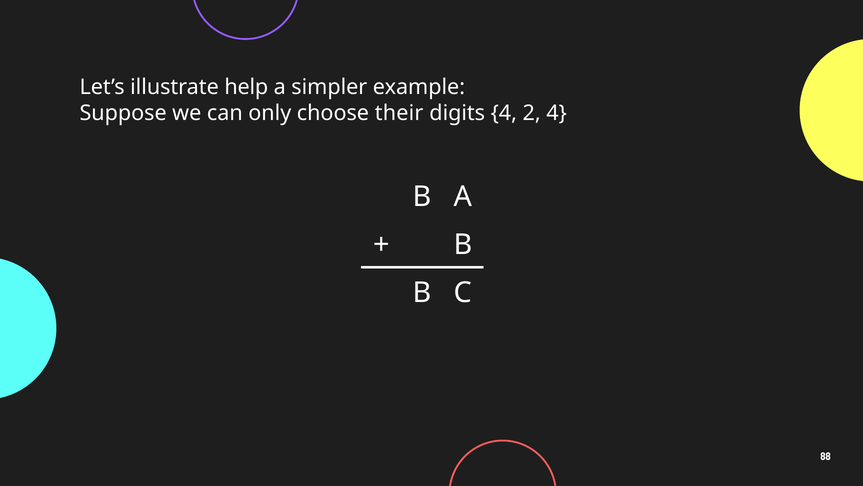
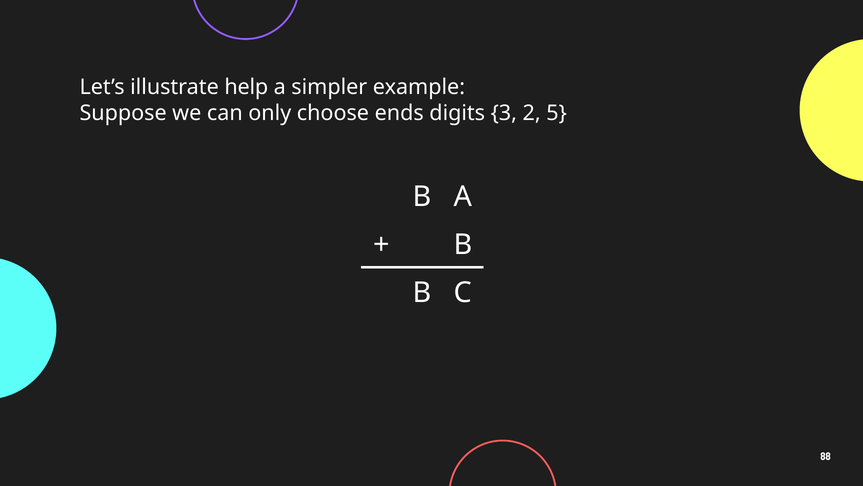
their: their -> ends (399, 113)
digits 4: 4 -> 3 (504, 113)
2 4: 4 -> 5 (557, 113)
